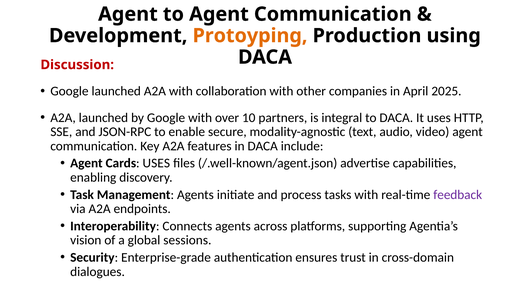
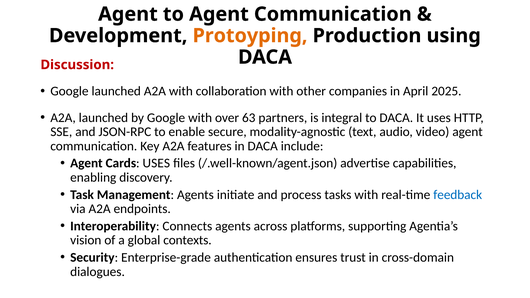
10: 10 -> 63 (249, 118)
feedback colour: purple -> blue (458, 195)
sessions: sessions -> contexts (187, 240)
